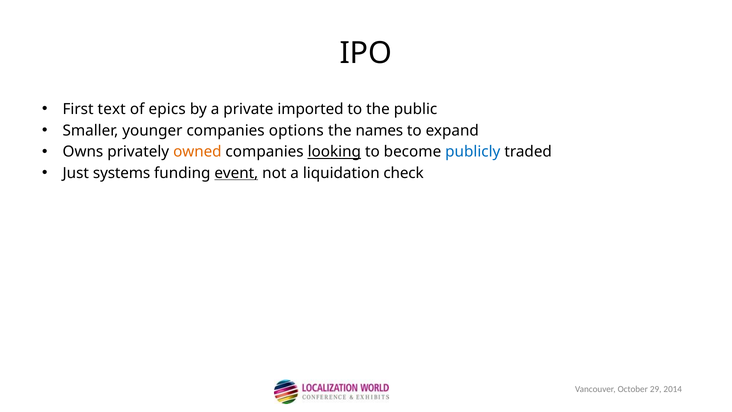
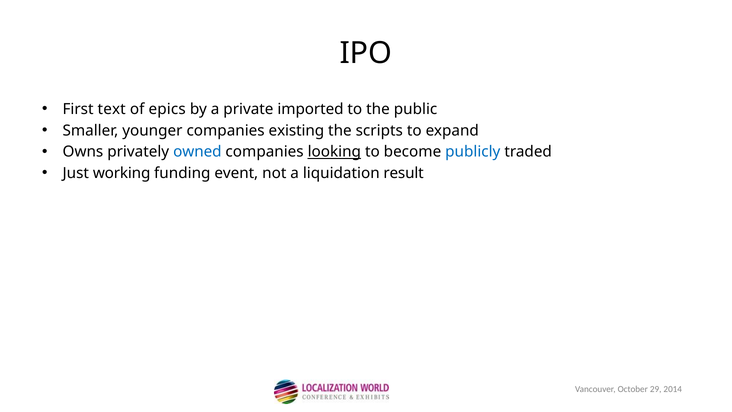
options: options -> existing (296, 130)
names: names -> scripts (379, 130)
owned colour: orange -> blue (197, 152)
systems: systems -> working (122, 173)
event underline: present -> none (236, 173)
check: check -> result (404, 173)
